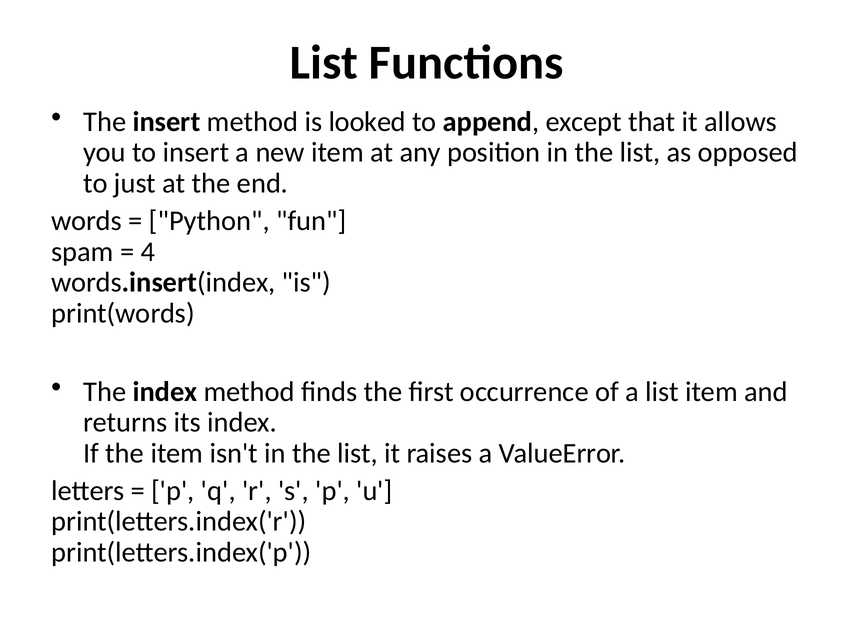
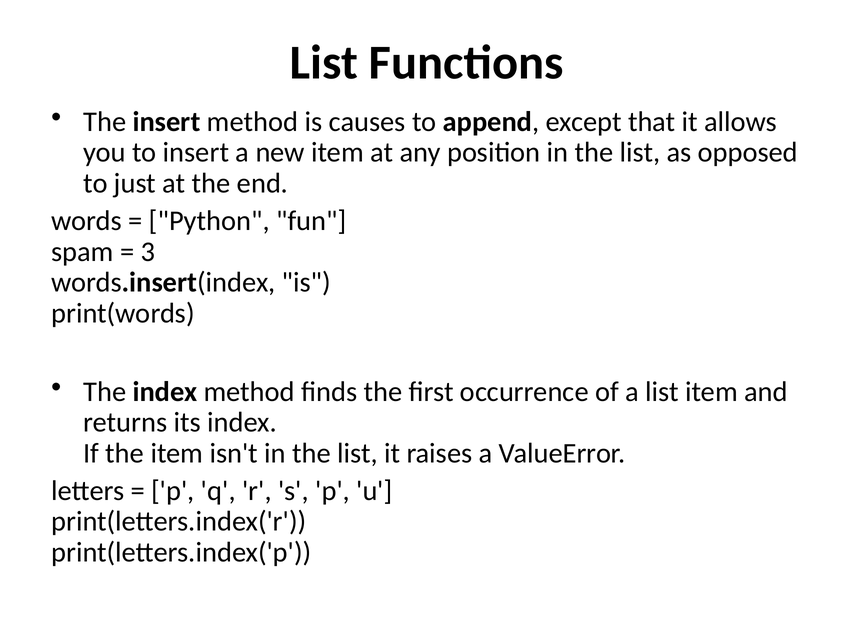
looked: looked -> causes (367, 122)
4: 4 -> 3 (148, 251)
